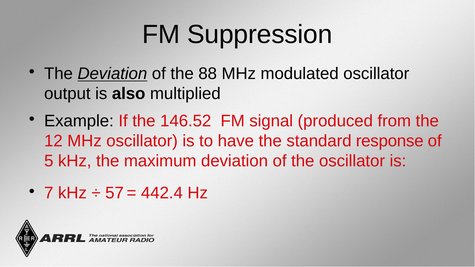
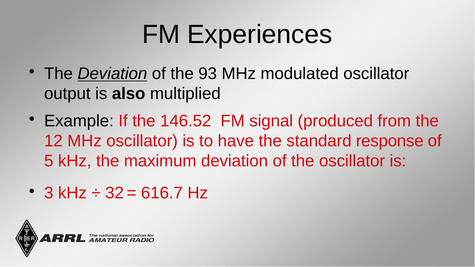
Suppression: Suppression -> Experiences (260, 35)
88: 88 -> 93 (208, 74)
7: 7 -> 3 (49, 193)
57: 57 -> 32 (115, 193)
442.4: 442.4 -> 616.7 (162, 193)
